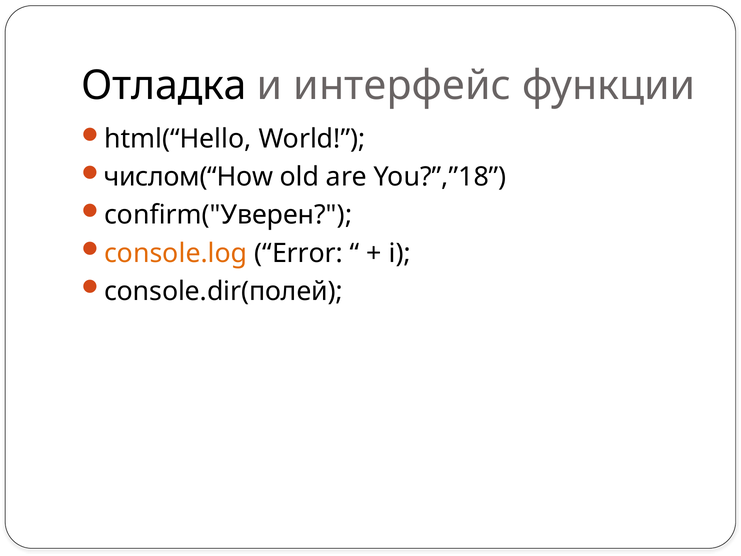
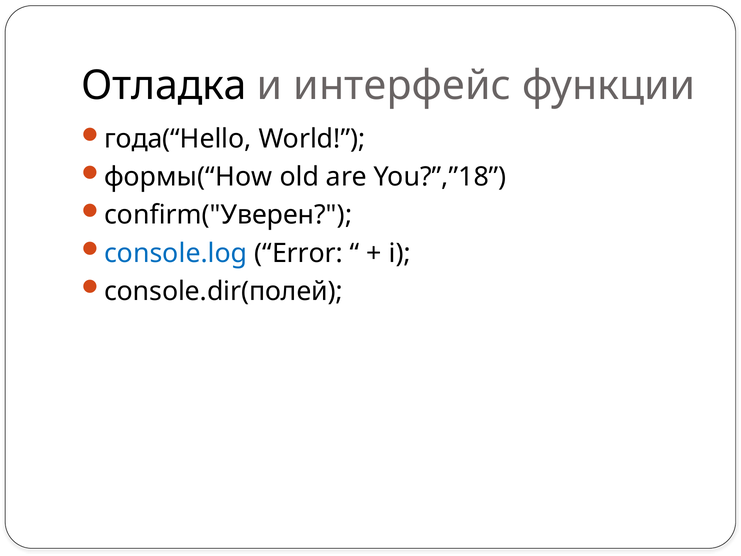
html(“Hello: html(“Hello -> года(“Hello (178, 139)
числом(“How: числом(“How -> формы(“How (188, 177)
console.log colour: orange -> blue (176, 253)
